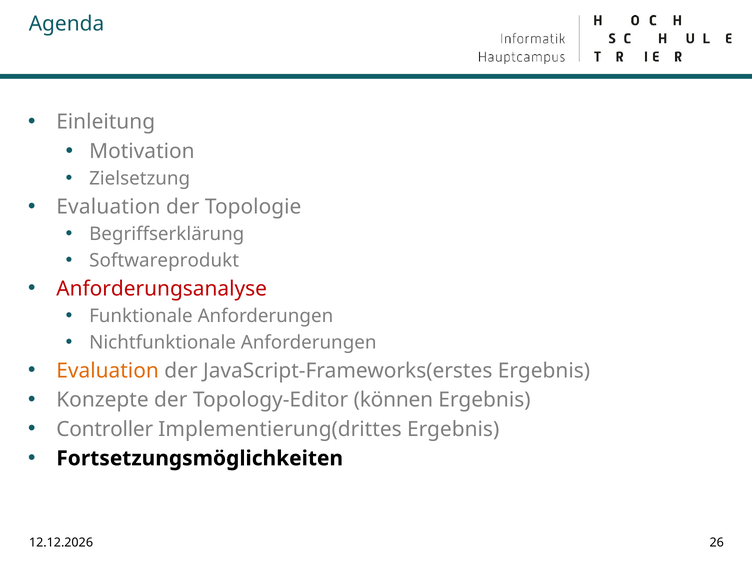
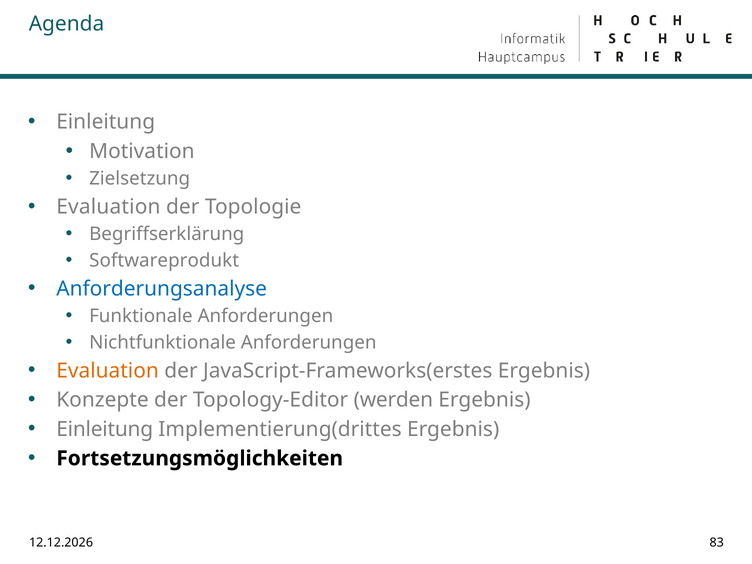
Anforderungsanalyse colour: red -> blue (162, 289)
können: können -> werden (393, 400)
Controller: Controller -> Einleitung (105, 429)
26: 26 -> 83 (717, 543)
